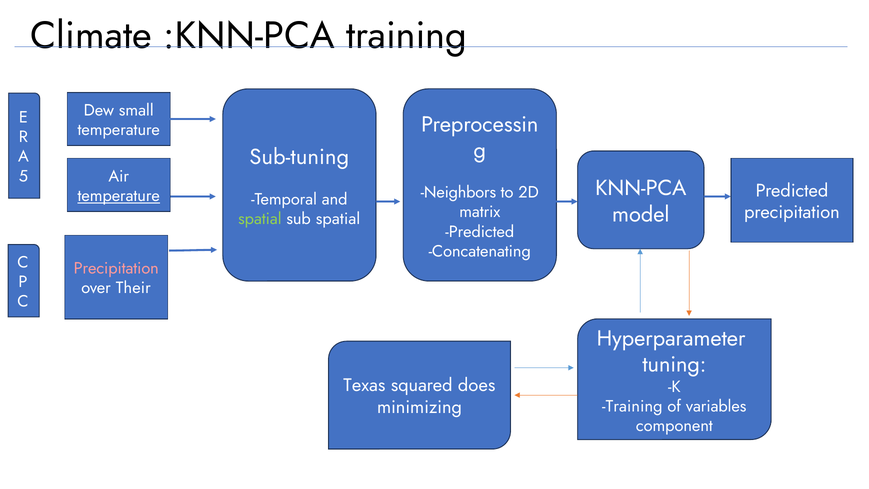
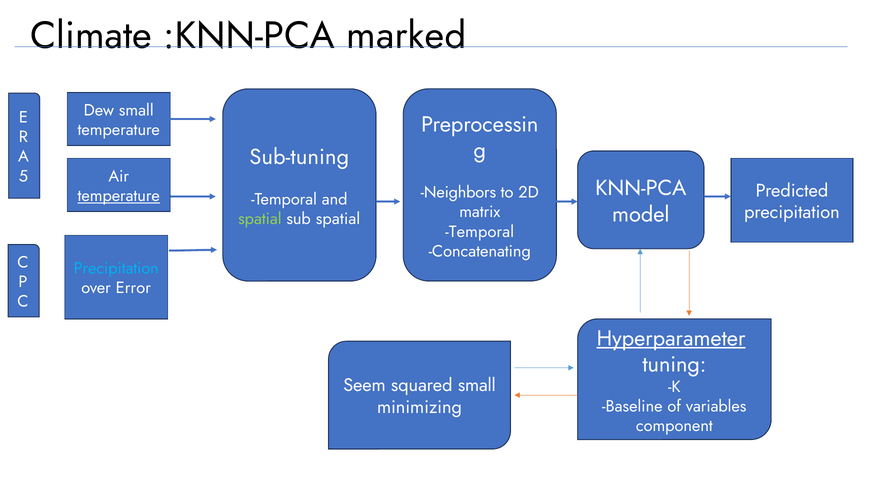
:KNN-PCA training: training -> marked (406, 35)
Predicted: Predicted -> Temporal (480, 232)
Precipitation colour: pink -> light blue (116, 268)
Their: Their -> Error (133, 288)
Hyperparameter underline: none -> present (671, 338)
Texas: Texas -> Seem (364, 385)
squared does: does -> small (477, 385)
Training: Training -> Baseline (632, 406)
